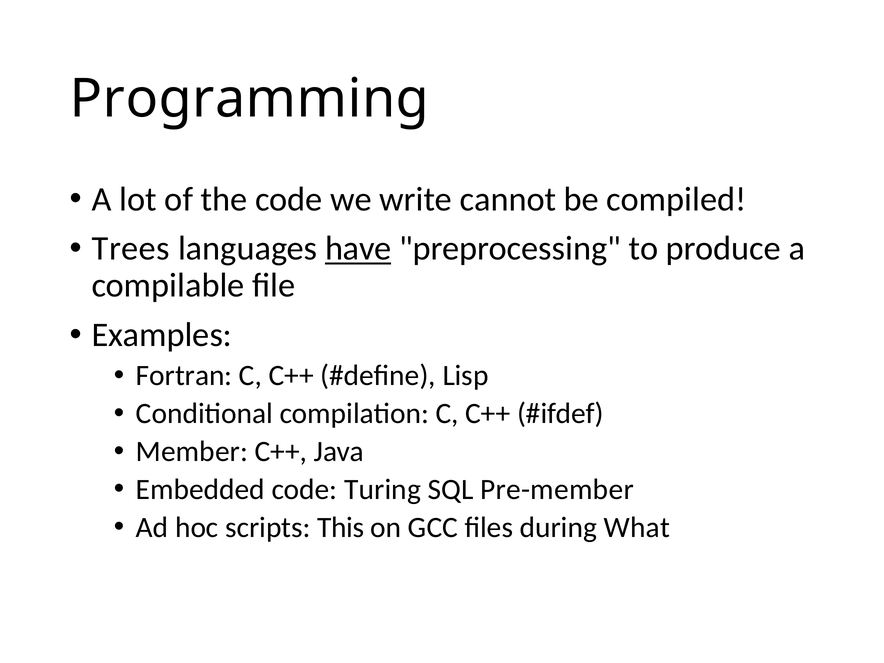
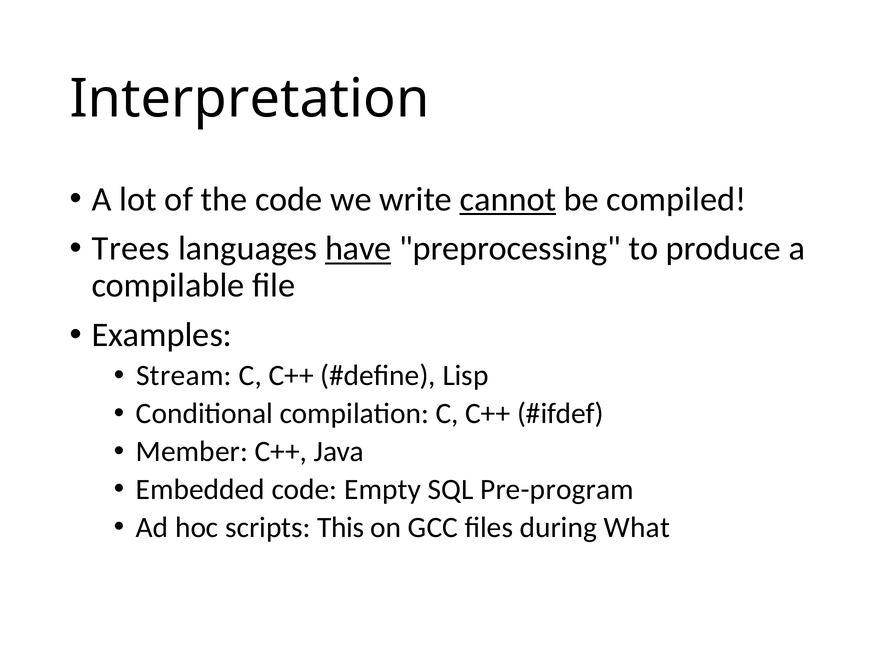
Programming: Programming -> Interpretation (250, 99)
cannot underline: none -> present (508, 199)
Fortran: Fortran -> Stream (184, 376)
Turing: Turing -> Empty (383, 489)
Pre-member: Pre-member -> Pre-program (557, 489)
